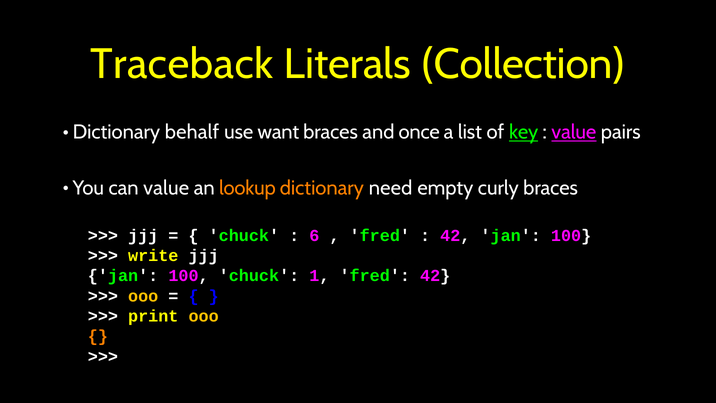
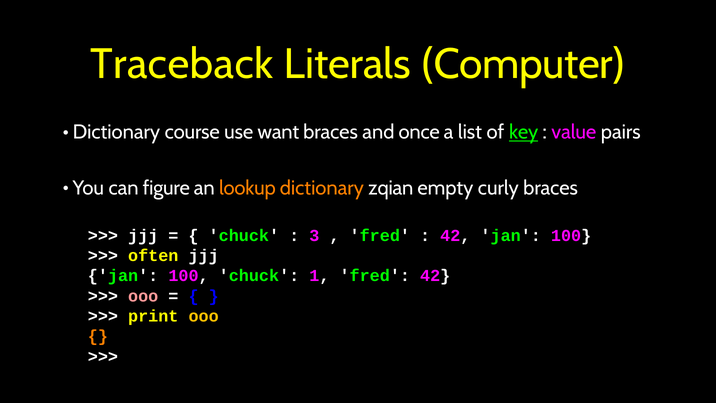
Collection: Collection -> Computer (523, 64)
behalf: behalf -> course (192, 132)
value underline: present -> none (574, 132)
can value: value -> figure (166, 188)
need: need -> zqian (391, 188)
6: 6 -> 3 (314, 235)
write: write -> often (153, 256)
ooo colour: yellow -> pink (143, 296)
